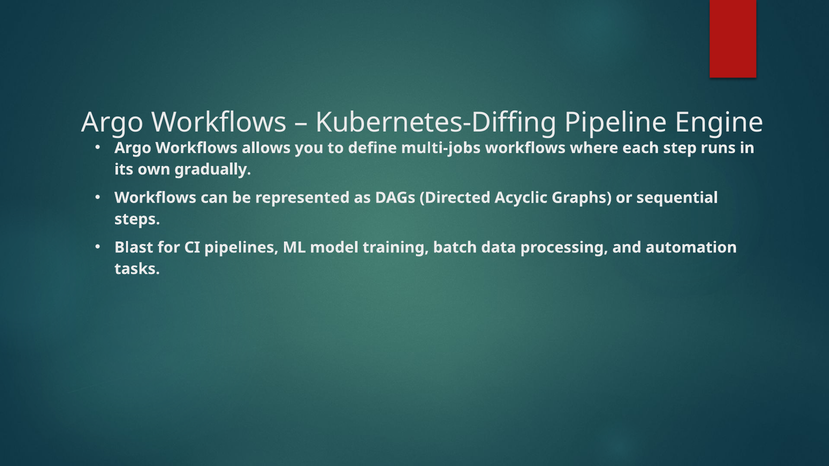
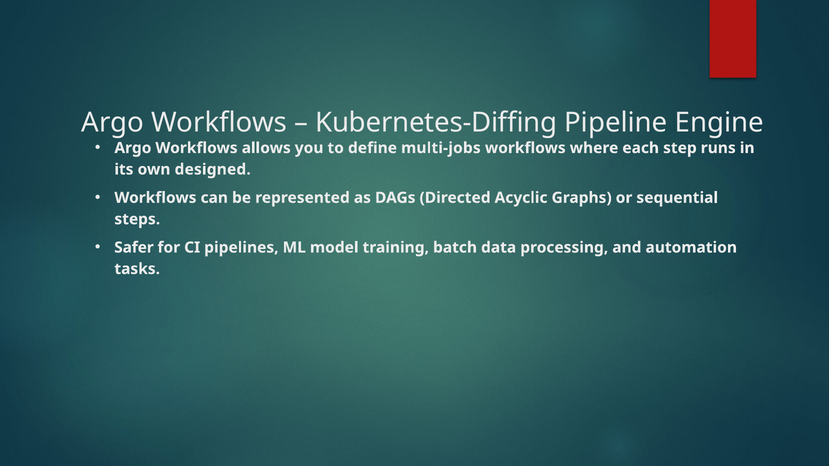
gradually: gradually -> designed (213, 170)
Blast: Blast -> Safer (134, 248)
